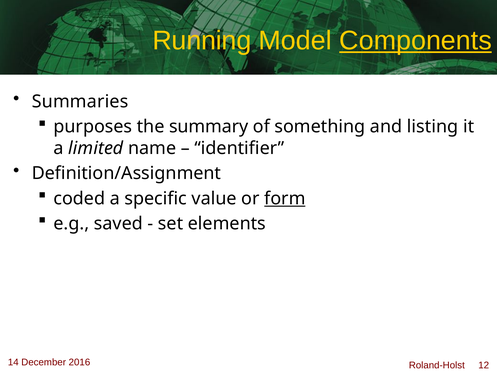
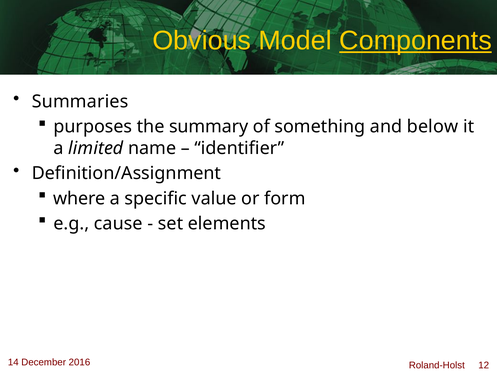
Running: Running -> Obvious (202, 40)
listing: listing -> below (433, 127)
coded: coded -> where (79, 198)
form underline: present -> none (285, 198)
saved: saved -> cause (118, 223)
